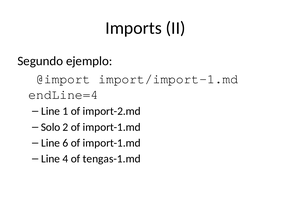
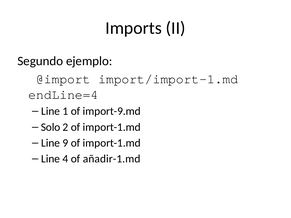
import-2.md: import-2.md -> import-9.md (112, 111)
6: 6 -> 9 (65, 143)
tengas-1.md: tengas-1.md -> añadir-1.md (112, 159)
